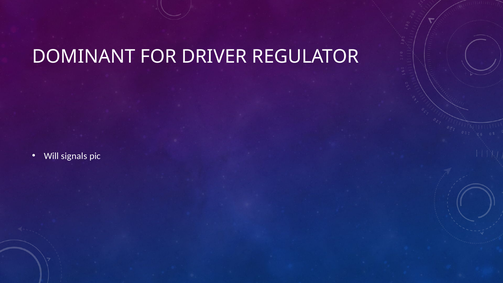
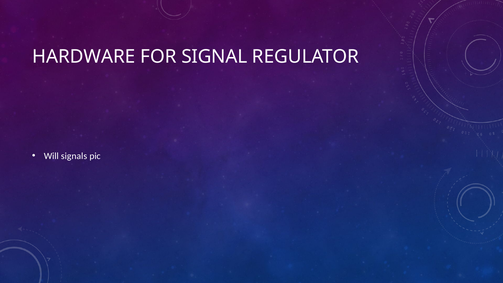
DOMINANT: DOMINANT -> HARDWARE (84, 56)
DRIVER: DRIVER -> SIGNAL (214, 56)
